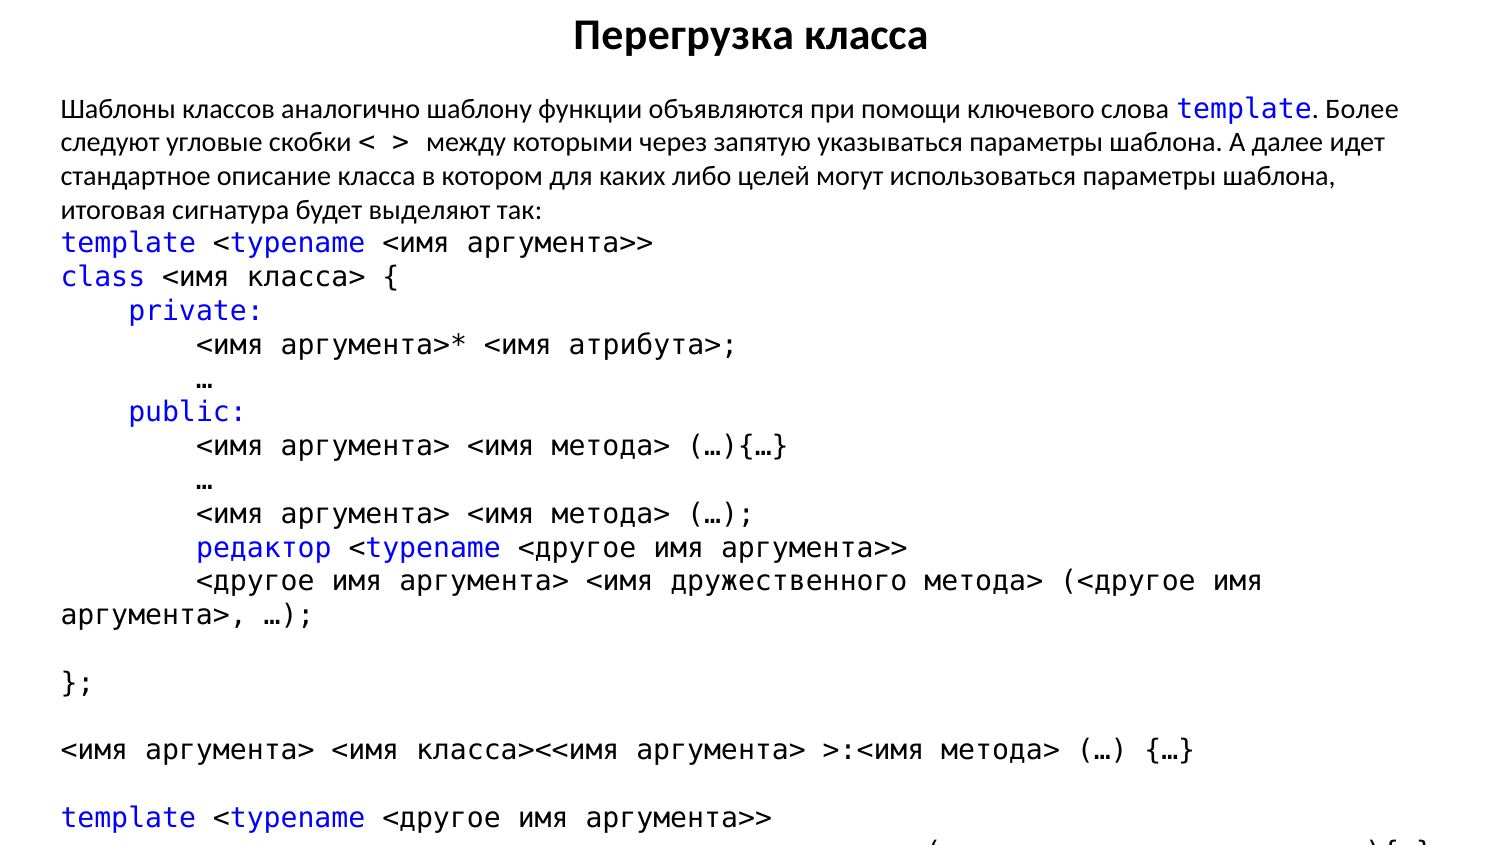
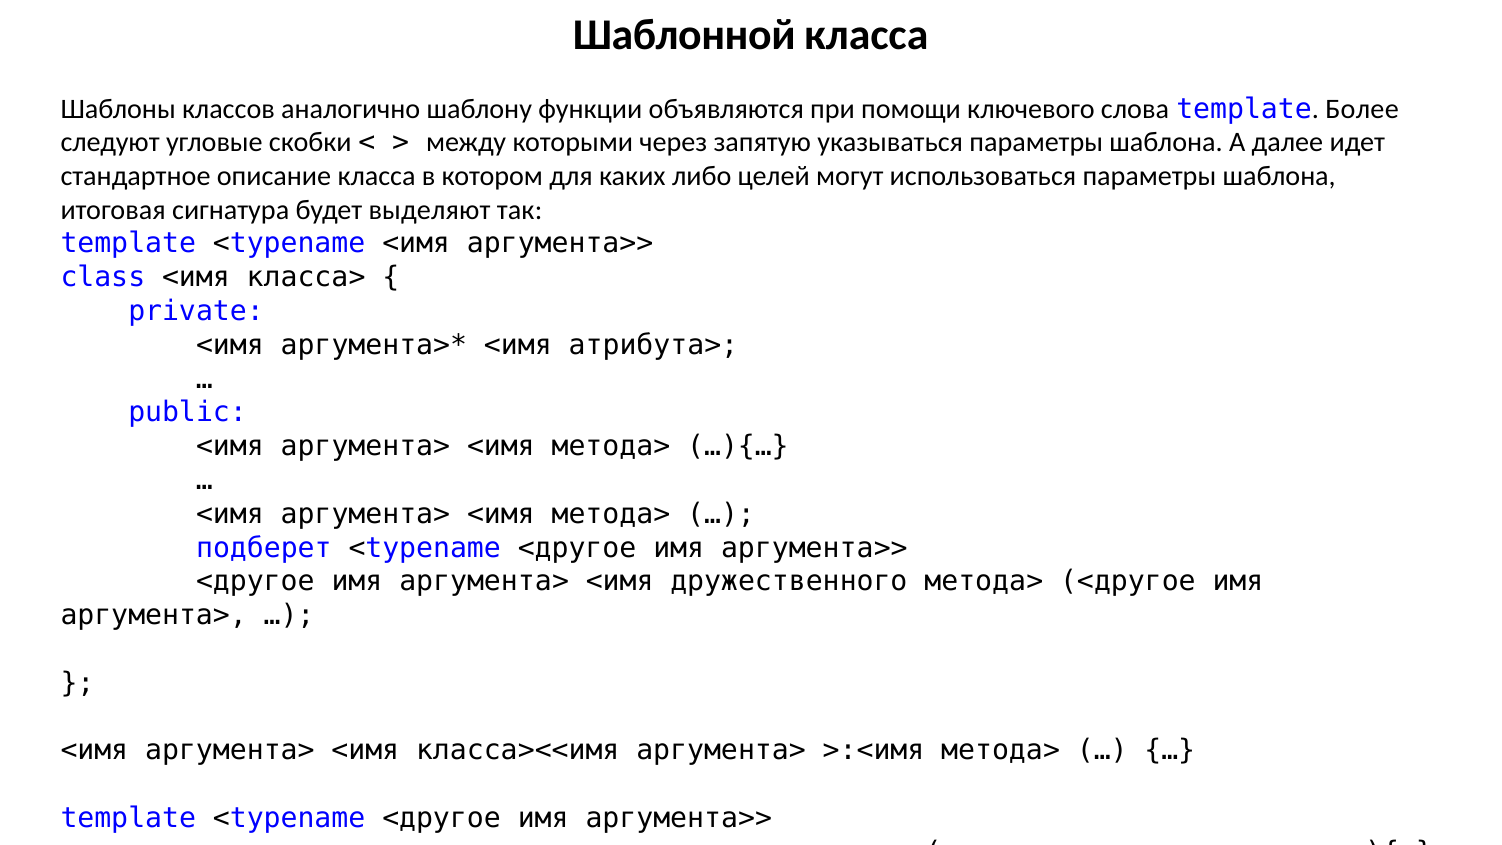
Перегрузка: Перегрузка -> Шаблонной (684, 35)
редактор: редактор -> подберет (264, 548)
